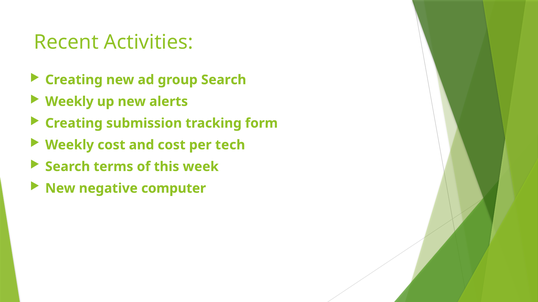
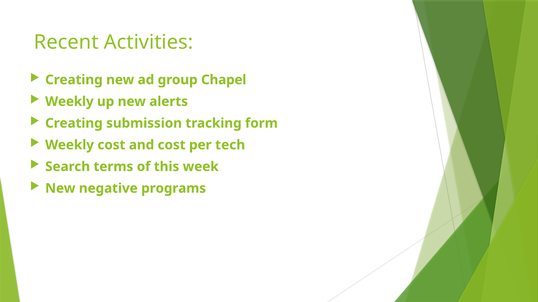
group Search: Search -> Chapel (224, 80)
computer: computer -> programs (174, 189)
